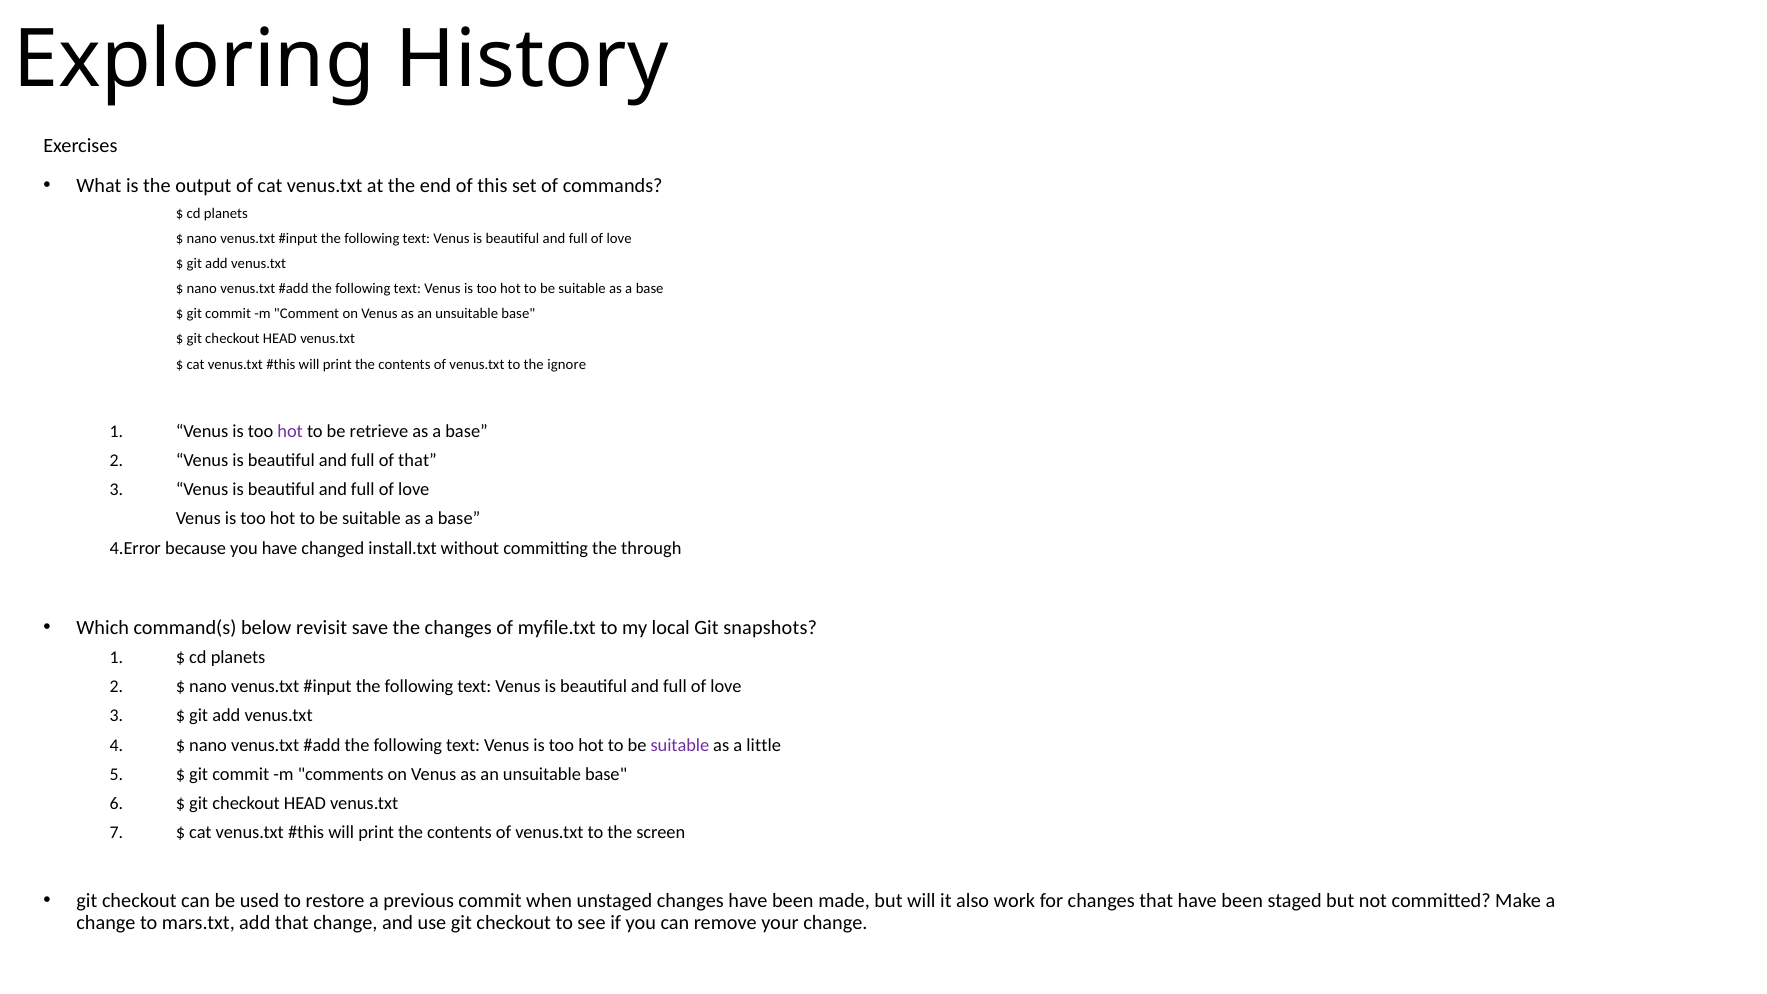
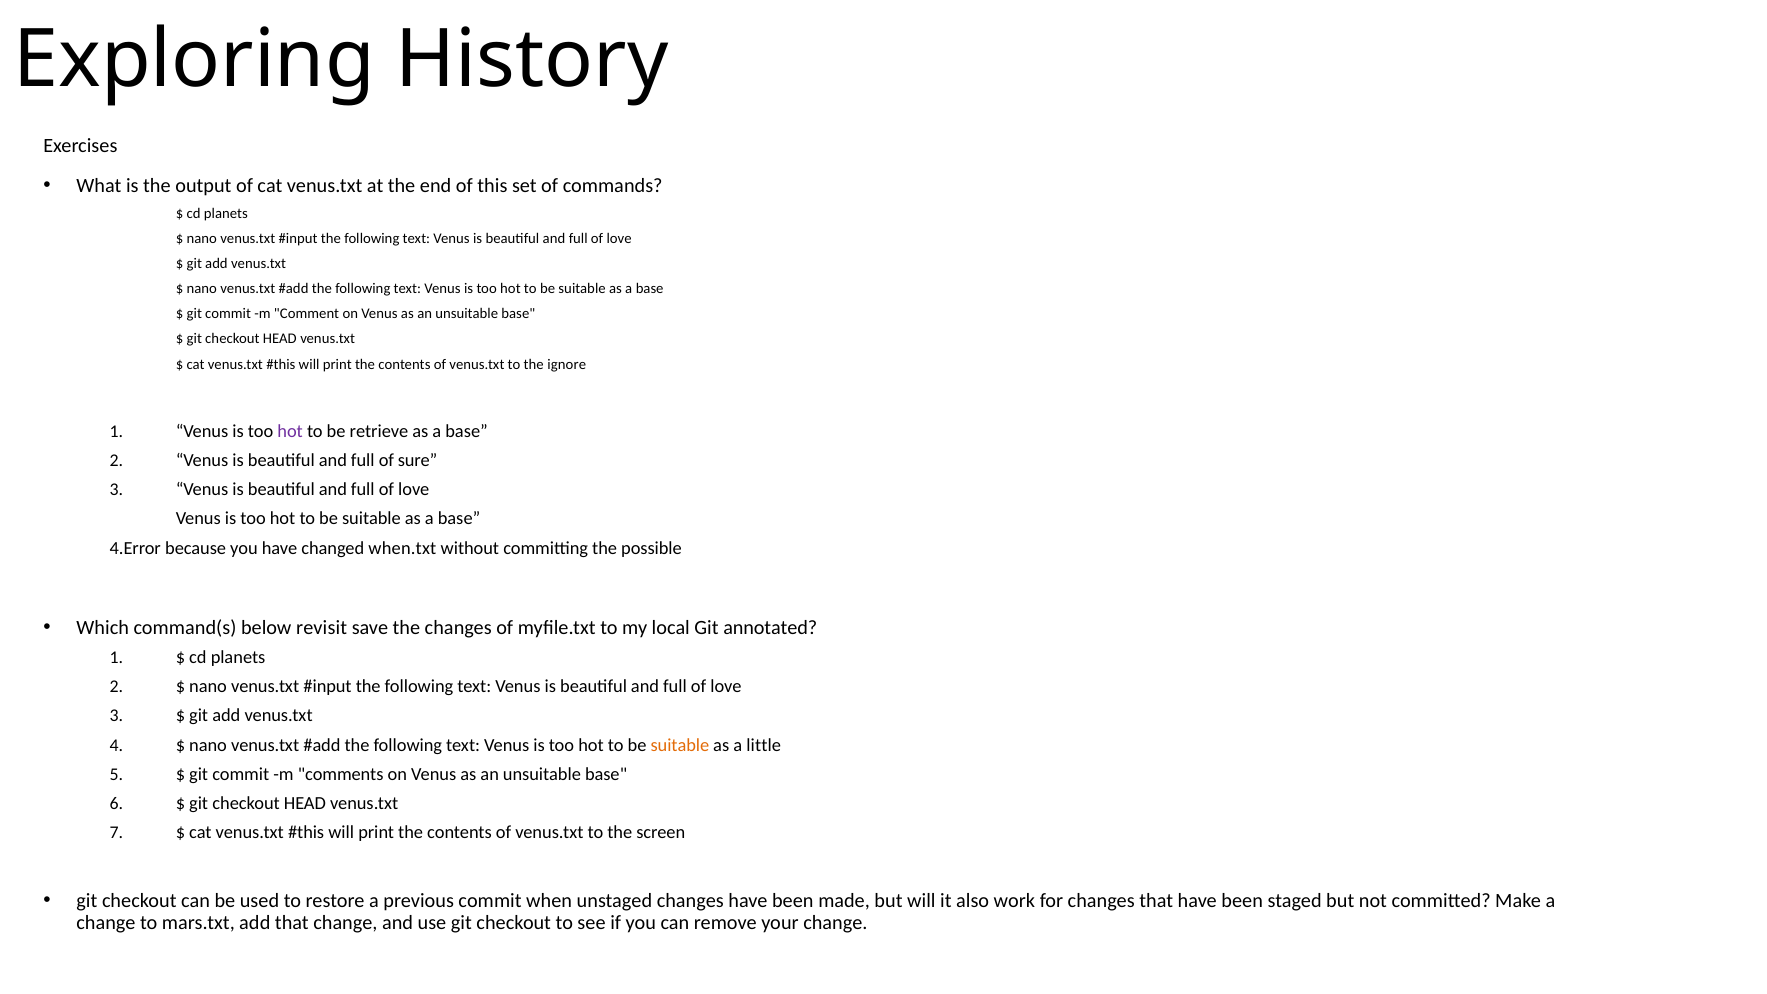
of that: that -> sure (418, 461)
install.txt: install.txt -> when.txt (402, 548)
through: through -> possible (651, 548)
snapshots: snapshots -> annotated (770, 628)
suitable colour: purple -> orange (680, 745)
